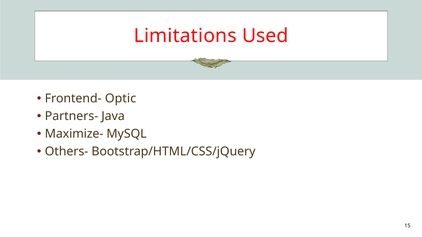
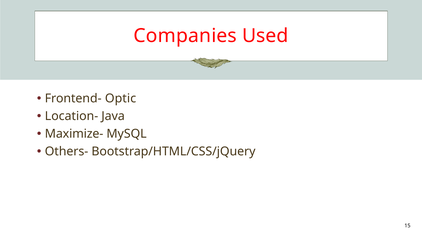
Limitations: Limitations -> Companies (185, 36)
Partners-: Partners- -> Location- (72, 116)
